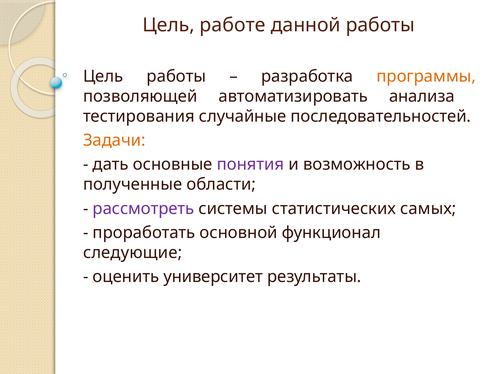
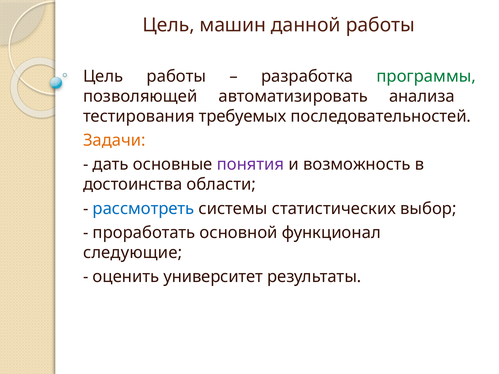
работе: работе -> машин (233, 25)
программы colour: orange -> green (426, 76)
случайные: случайные -> требуемых (243, 116)
полученные: полученные -> достоинства (133, 185)
рассмотреть colour: purple -> blue (144, 209)
самых: самых -> выбор (428, 209)
